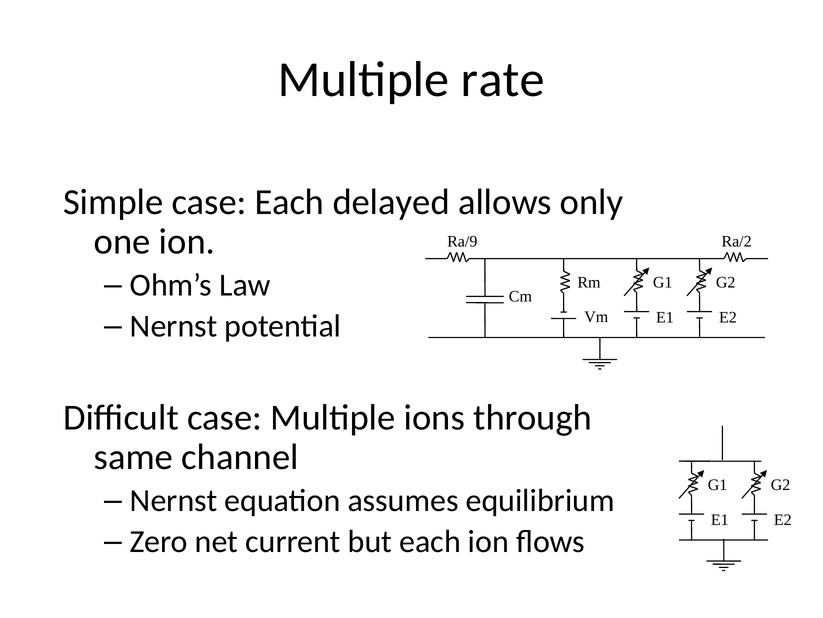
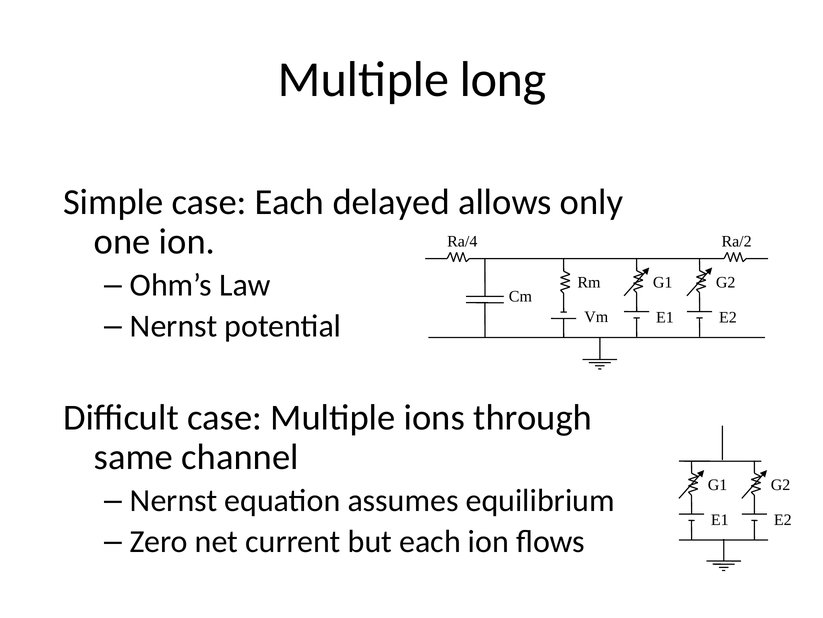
rate: rate -> long (503, 80)
Ra/9: Ra/9 -> Ra/4 (462, 241)
